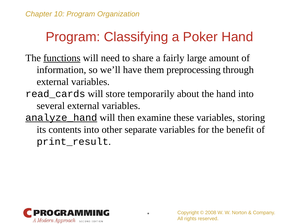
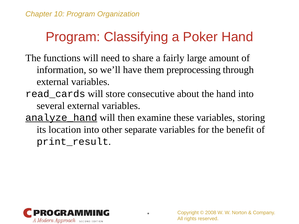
functions underline: present -> none (62, 58)
temporarily: temporarily -> consecutive (151, 94)
contents: contents -> location (65, 130)
